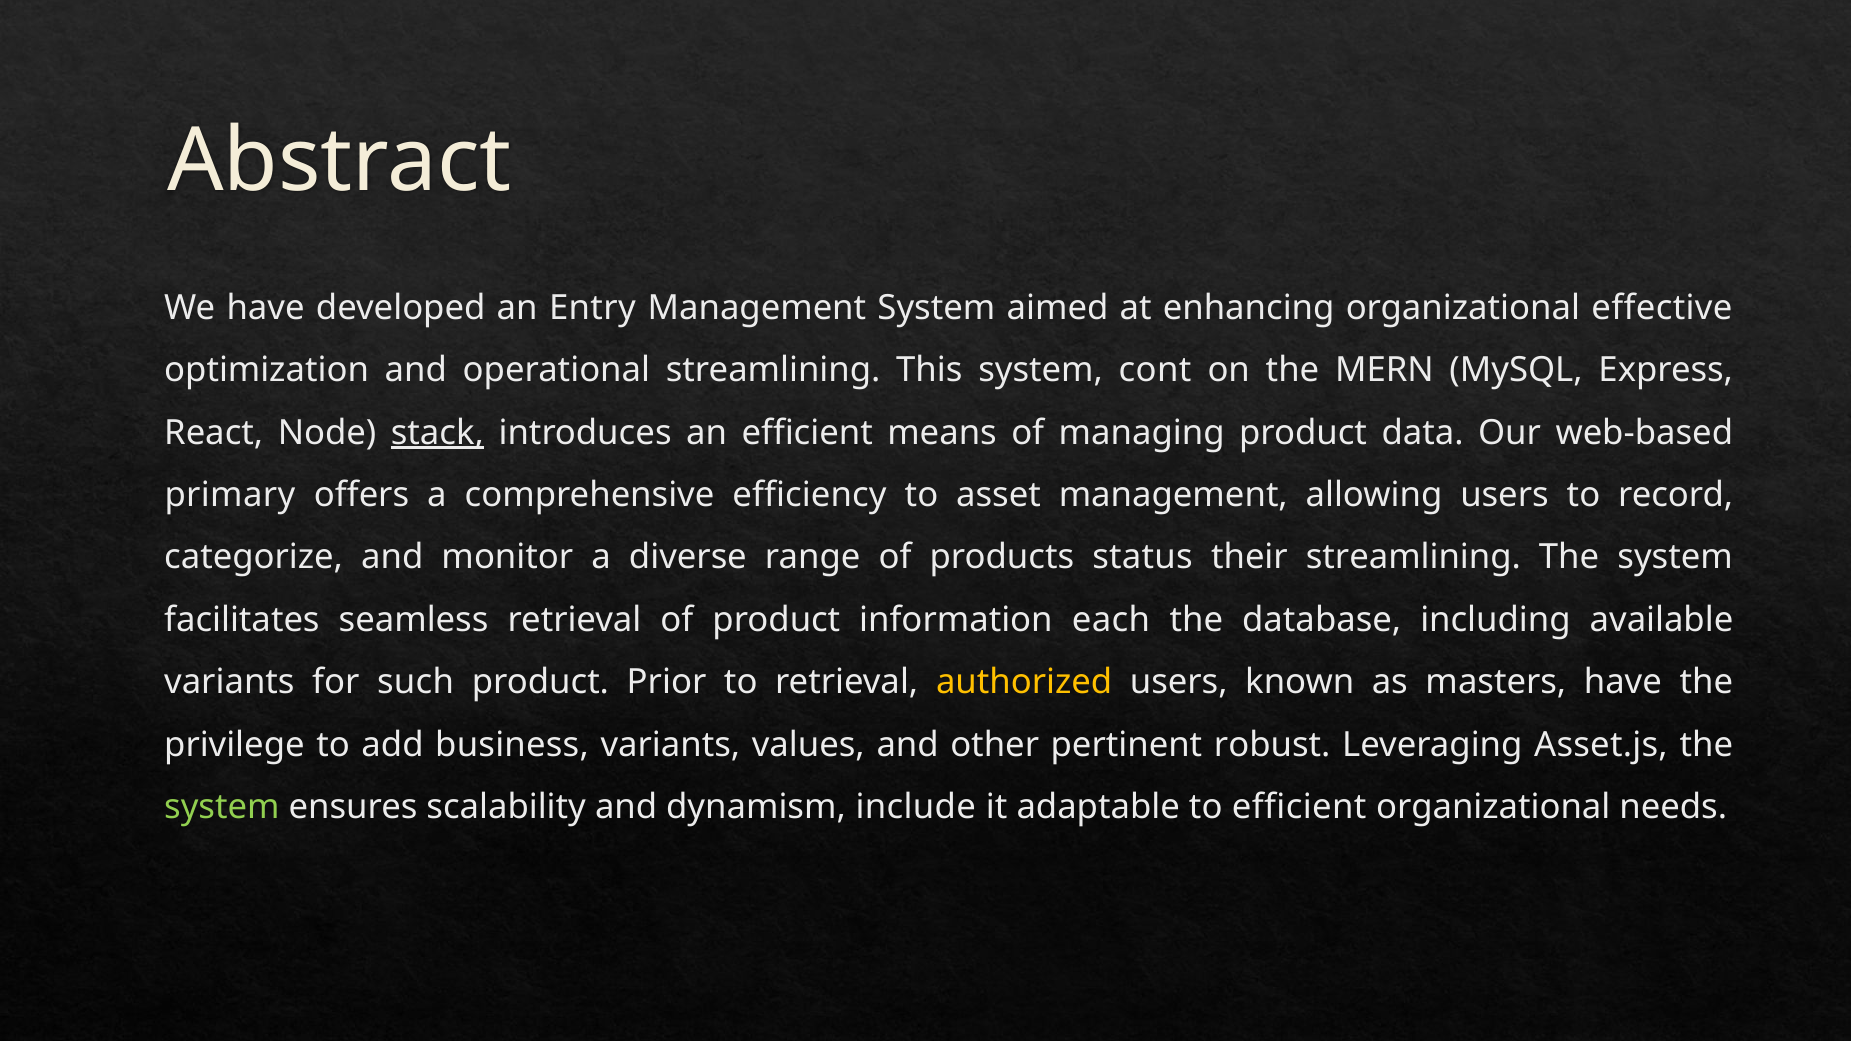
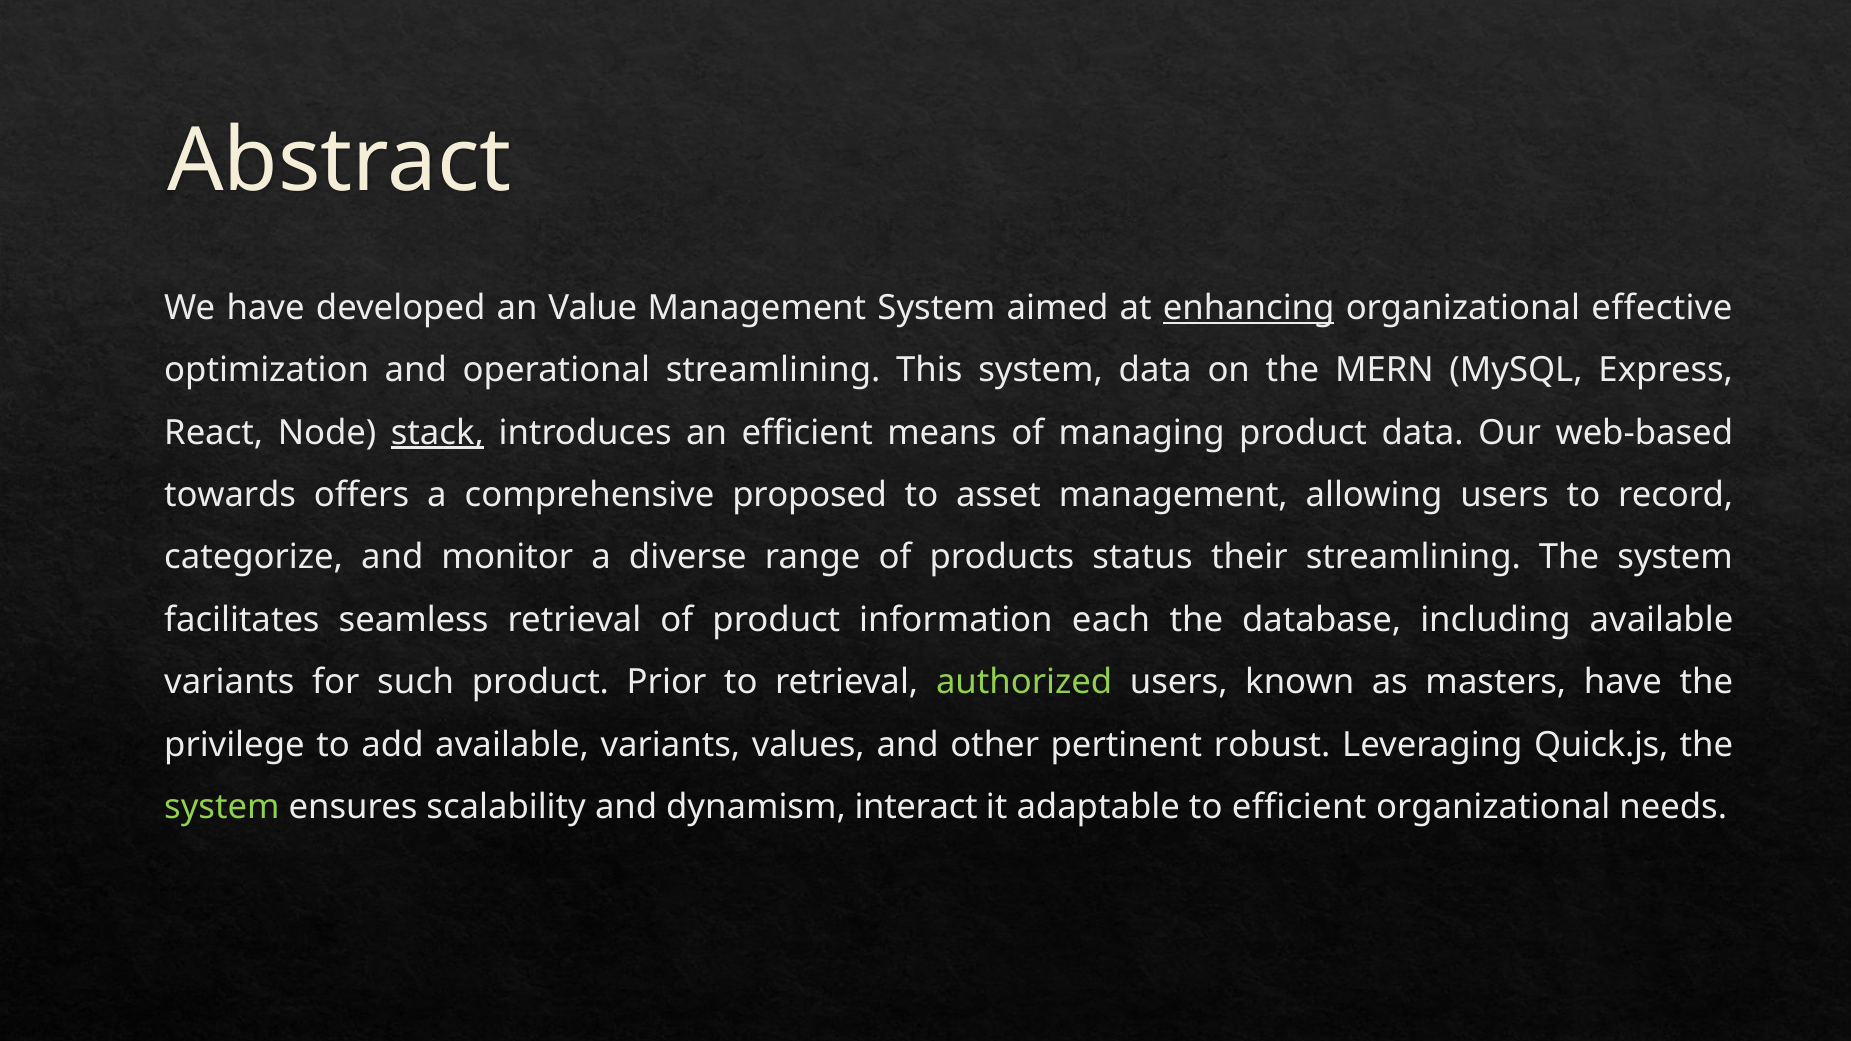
Entry: Entry -> Value (593, 308)
enhancing underline: none -> present (1249, 308)
system cont: cont -> data (1155, 370)
primary: primary -> towards (230, 495)
efficiency: efficiency -> proposed (810, 495)
authorized colour: yellow -> light green (1024, 683)
add business: business -> available (512, 745)
Asset.js: Asset.js -> Quick.js (1601, 745)
include: include -> interact (916, 807)
